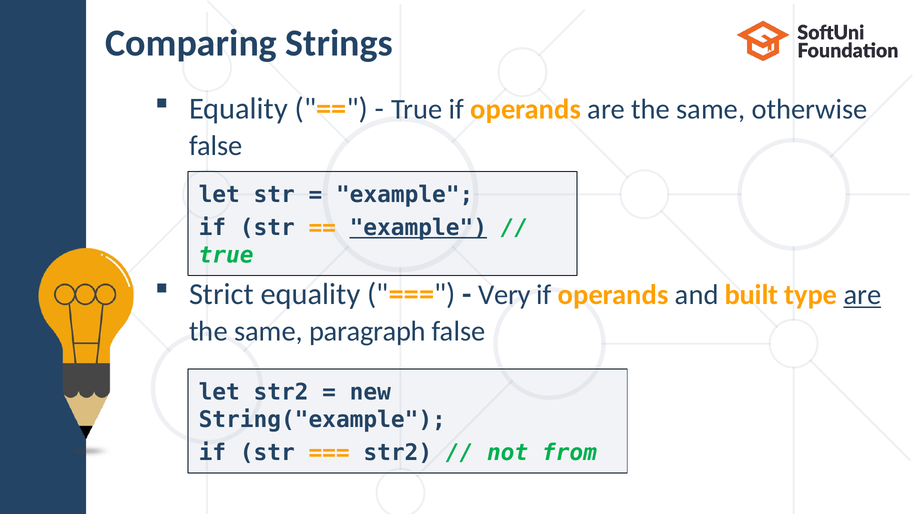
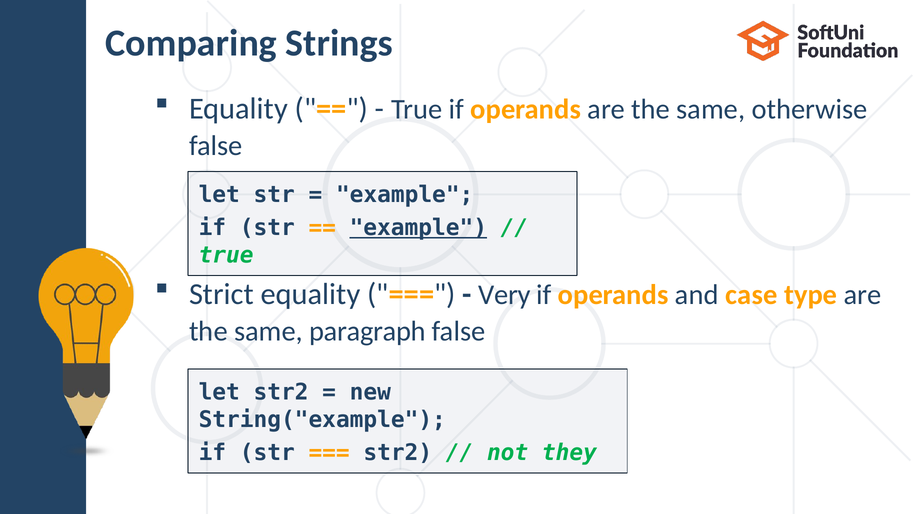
built: built -> case (751, 295)
are underline: present -> none (862, 295)
from: from -> they (569, 453)
